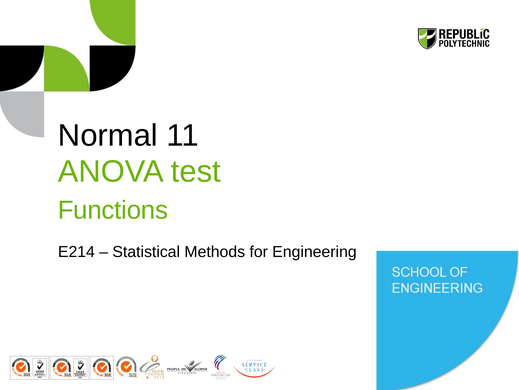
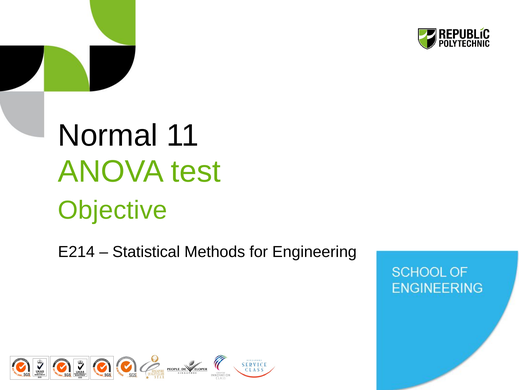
Functions: Functions -> Objective (113, 210)
